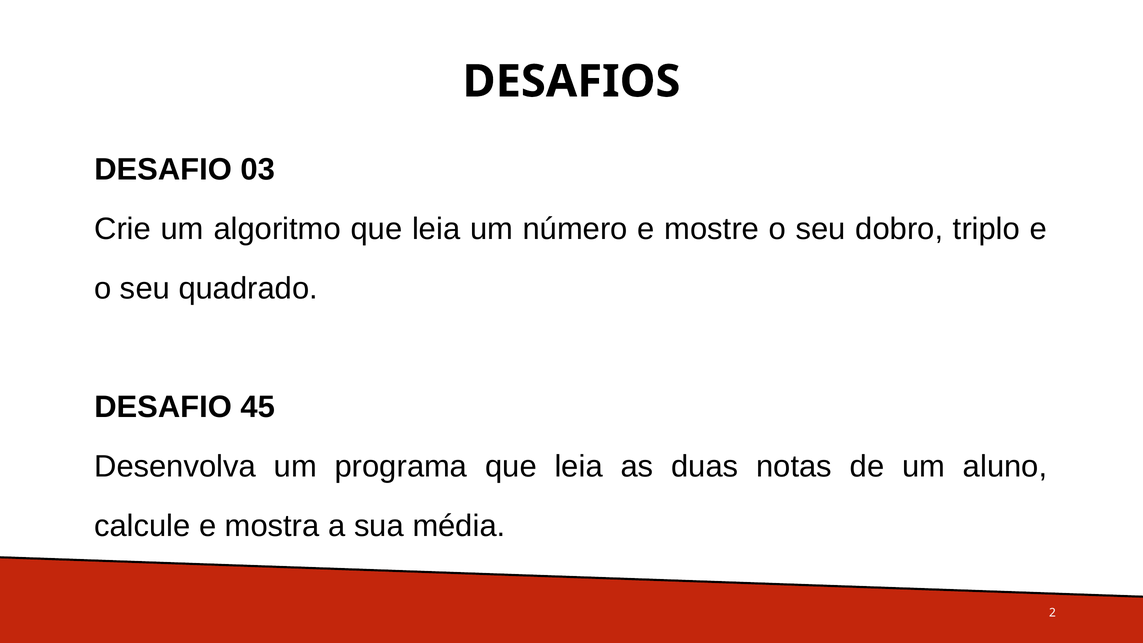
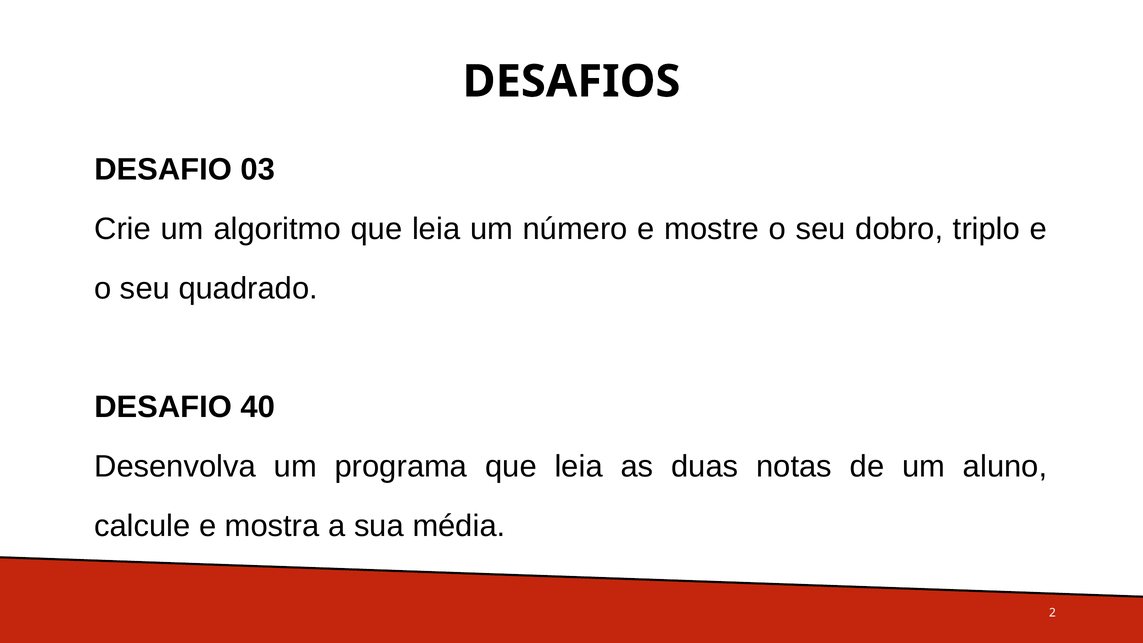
45: 45 -> 40 (258, 407)
